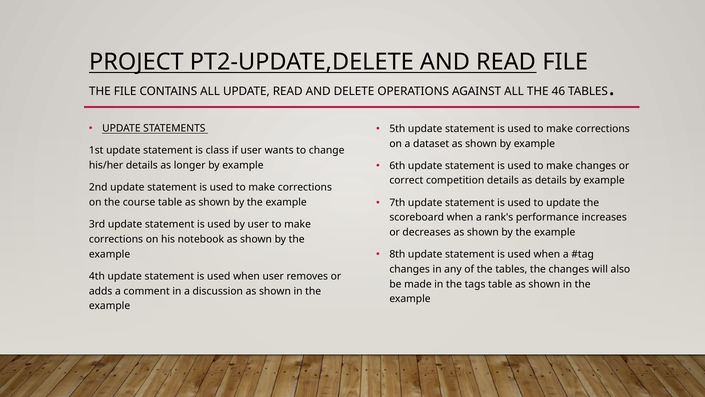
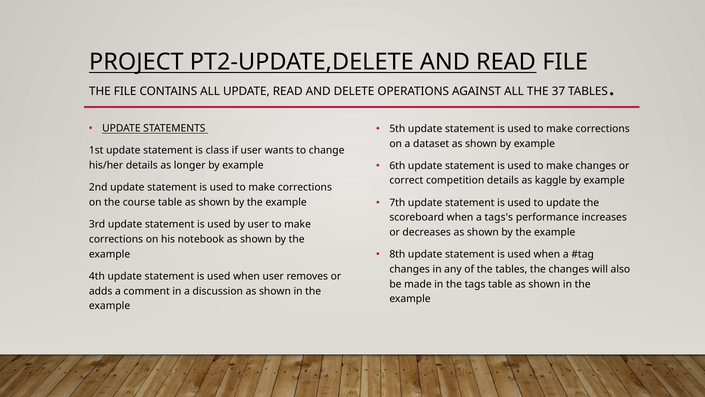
46: 46 -> 37 (558, 91)
as details: details -> kaggle (551, 180)
rank's: rank's -> tags's (499, 217)
